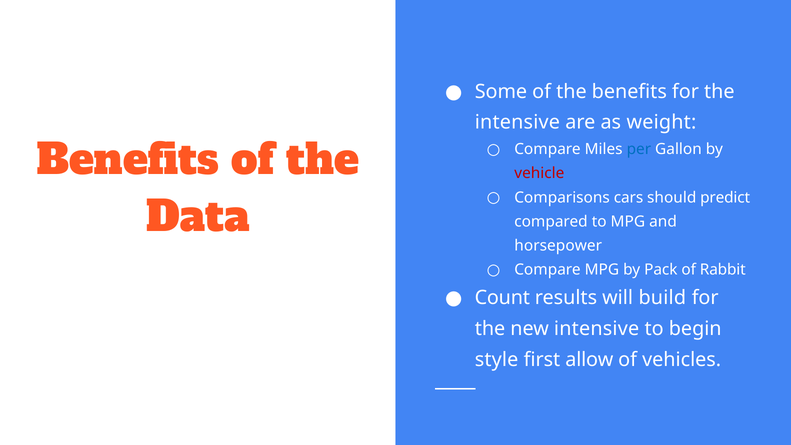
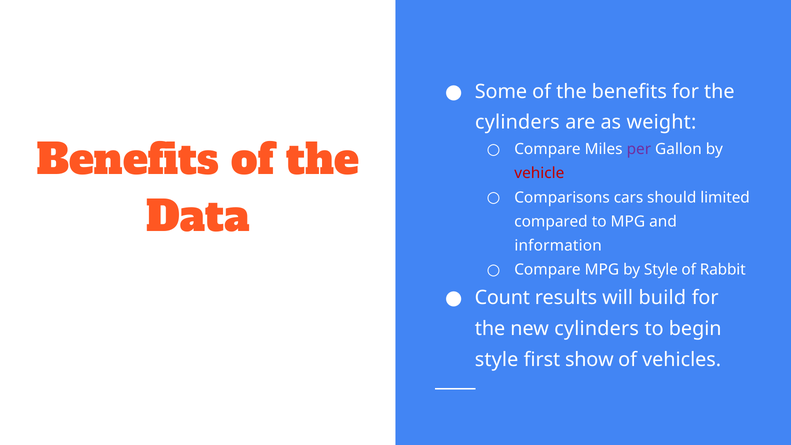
intensive: intensive -> cylinders (517, 122)
per colour: blue -> purple (639, 149)
predict: predict -> limited (725, 197)
horsepower: horsepower -> information (558, 246)
by Pack: Pack -> Style (661, 270)
new intensive: intensive -> cylinders (597, 329)
allow: allow -> show (589, 360)
